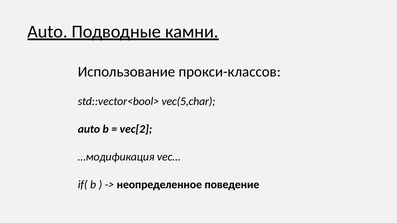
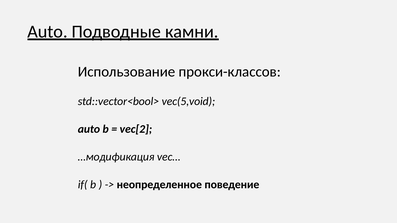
vec(5,char: vec(5,char -> vec(5,void (188, 101)
